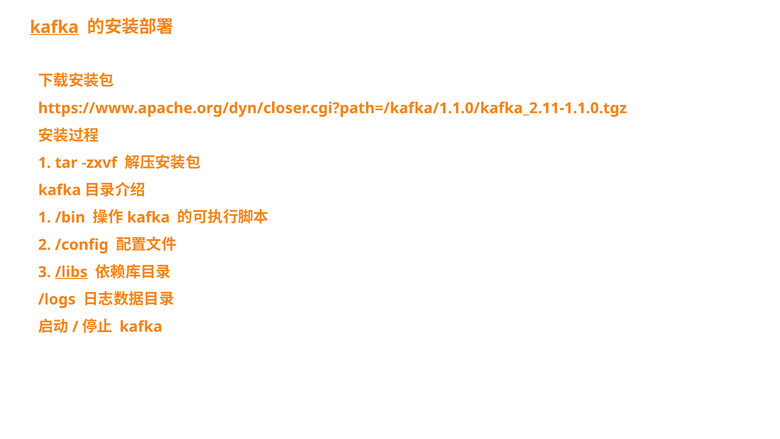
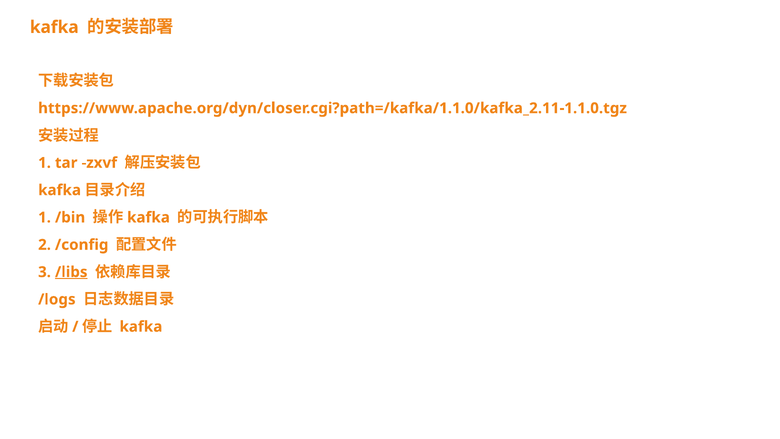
kafka underline: present -> none (54, 27)
